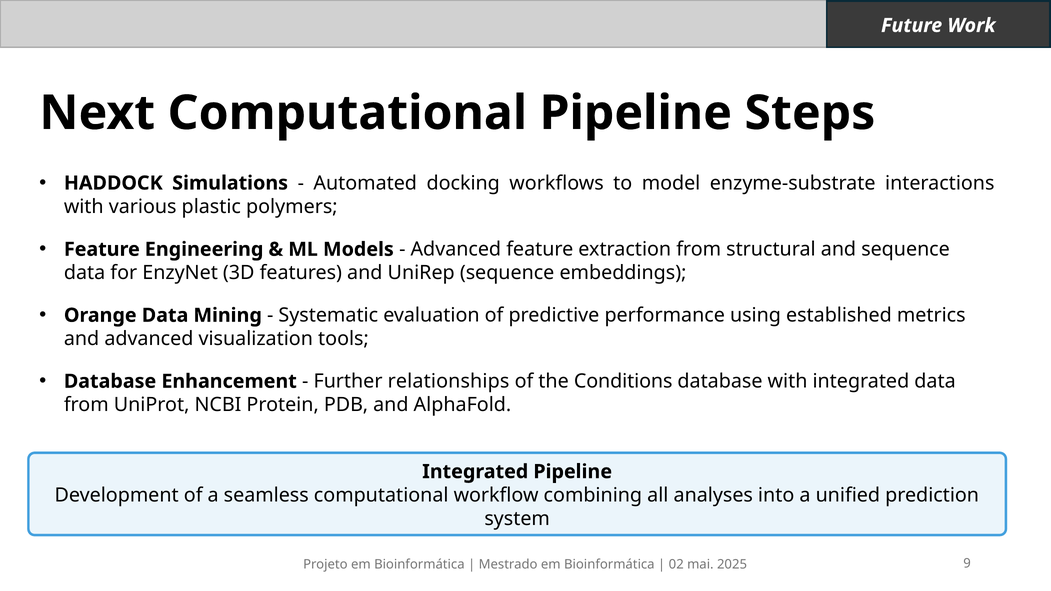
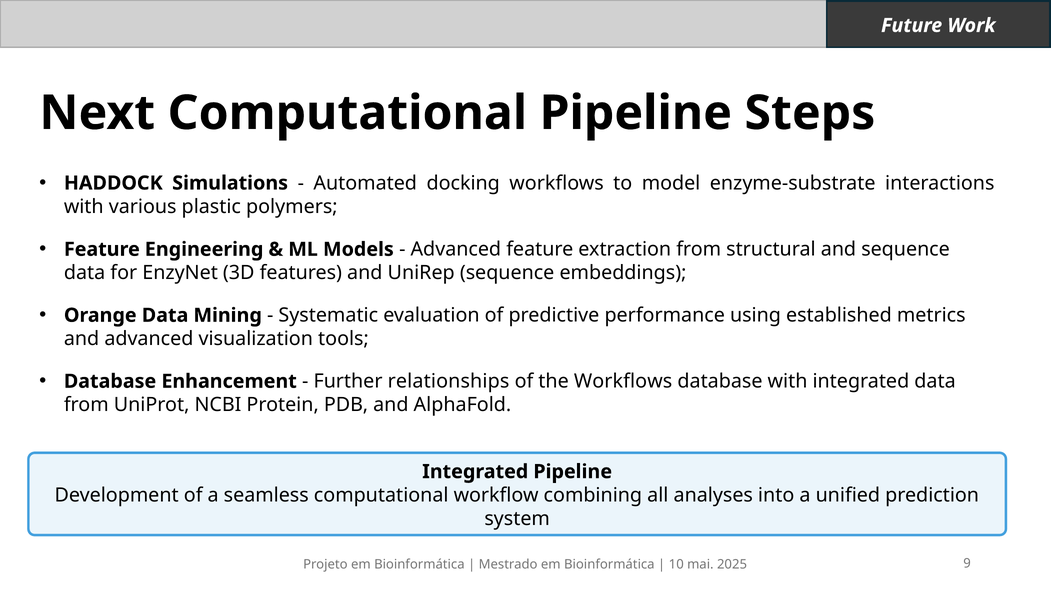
the Conditions: Conditions -> Workflows (623, 381)
02: 02 -> 10 (676, 565)
